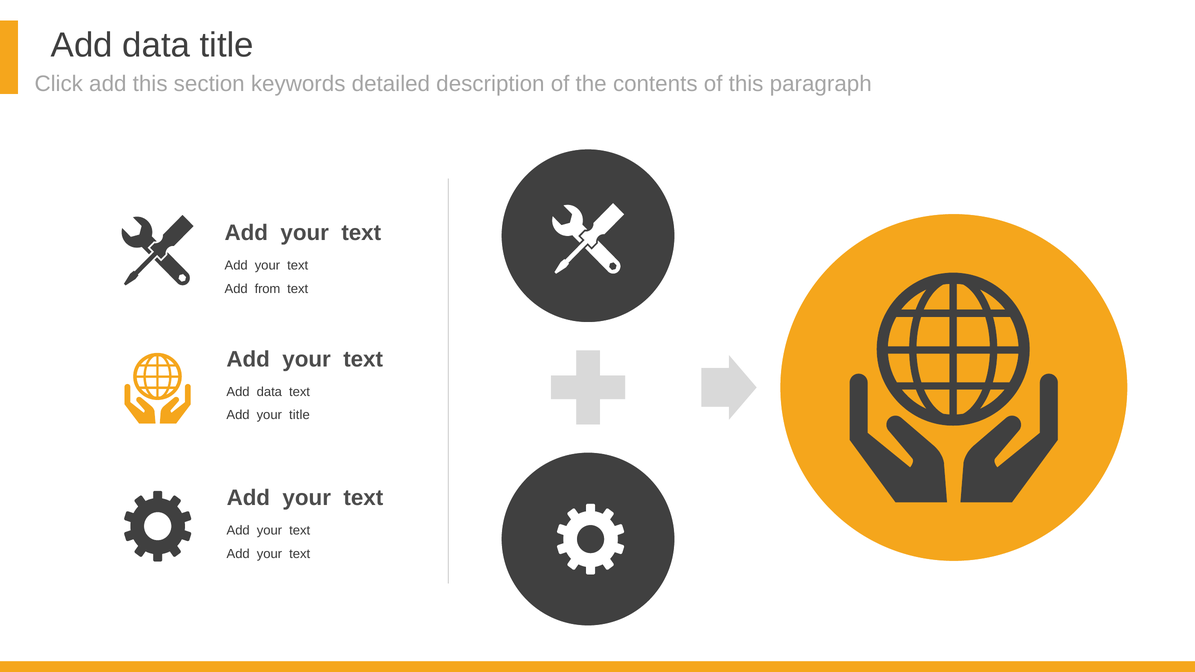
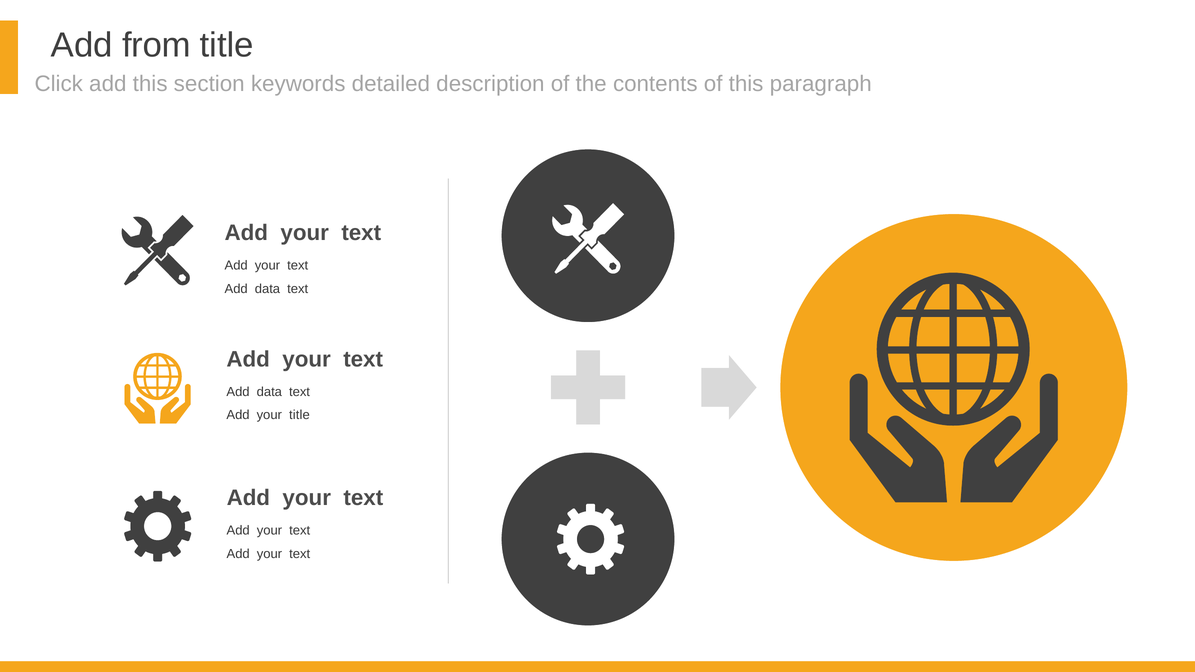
data: data -> from (156, 45)
from: from -> data (267, 289)
